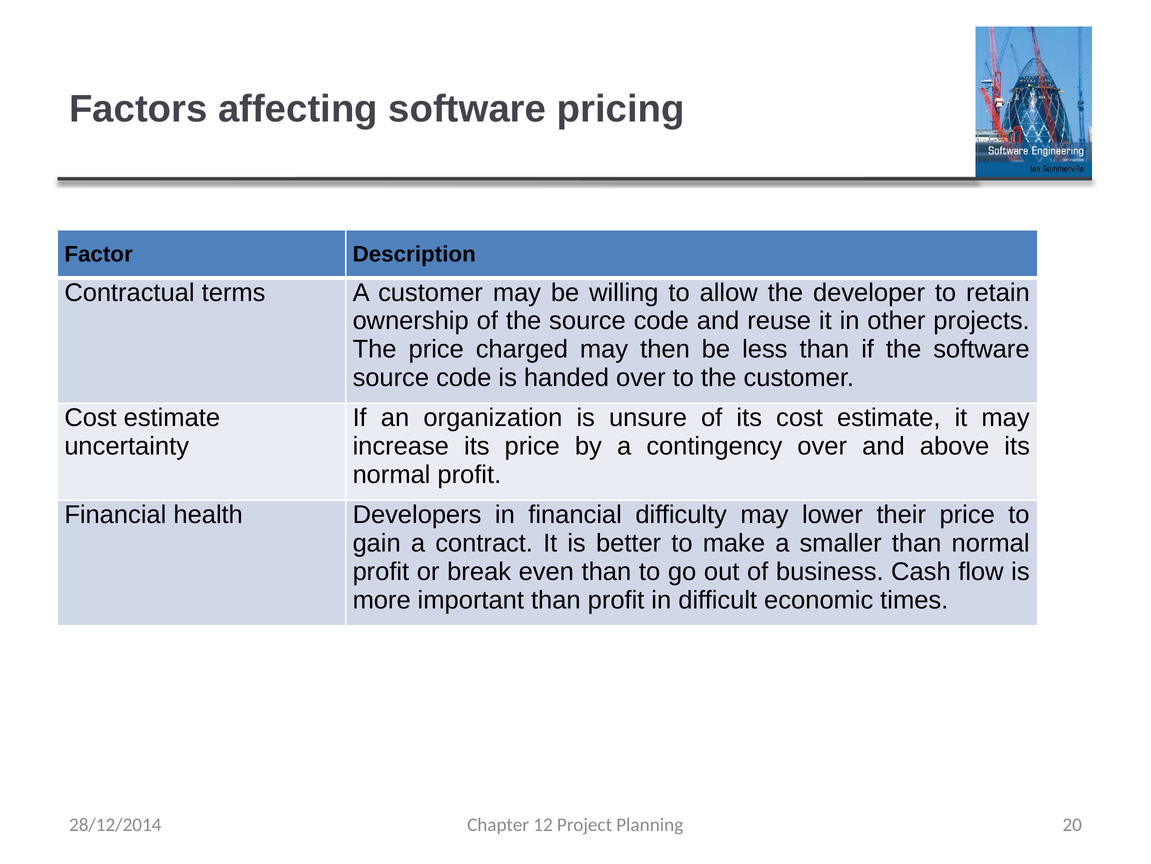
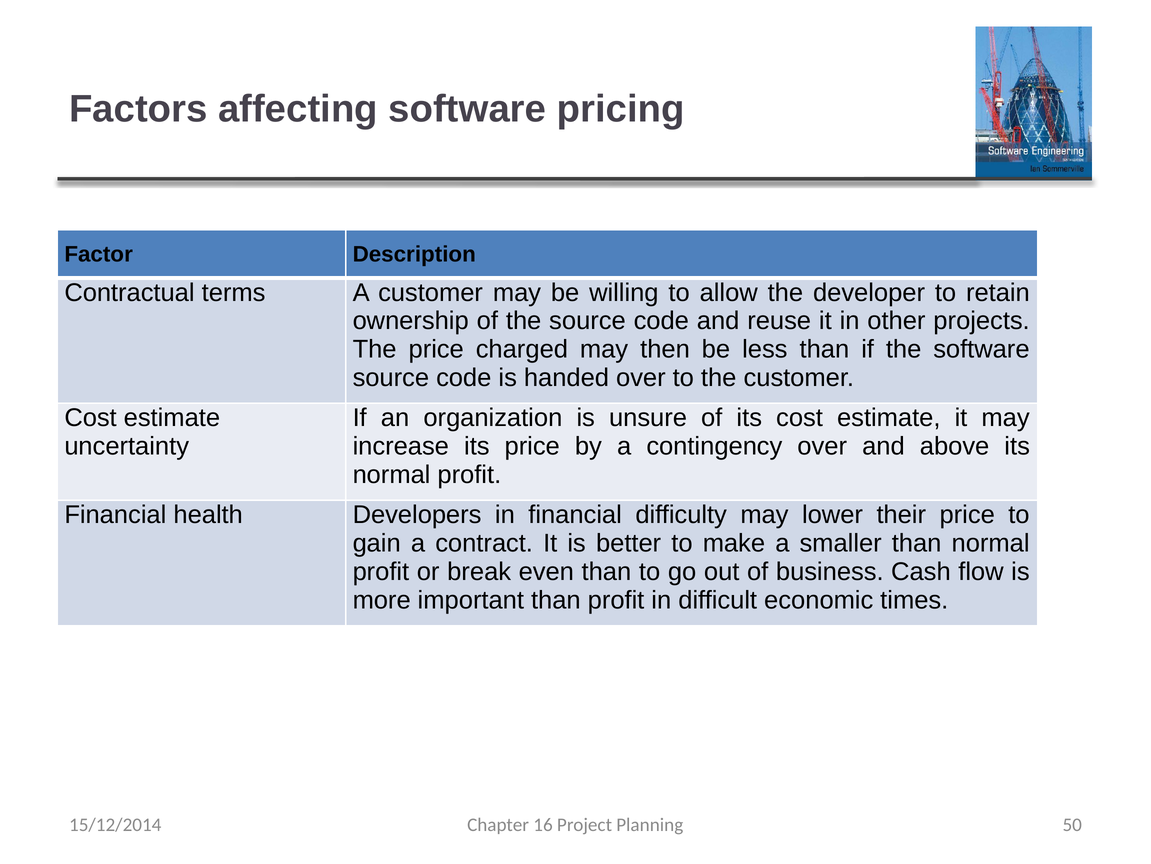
12: 12 -> 16 (543, 824)
20: 20 -> 50 (1072, 824)
28/12/2014: 28/12/2014 -> 15/12/2014 (115, 824)
